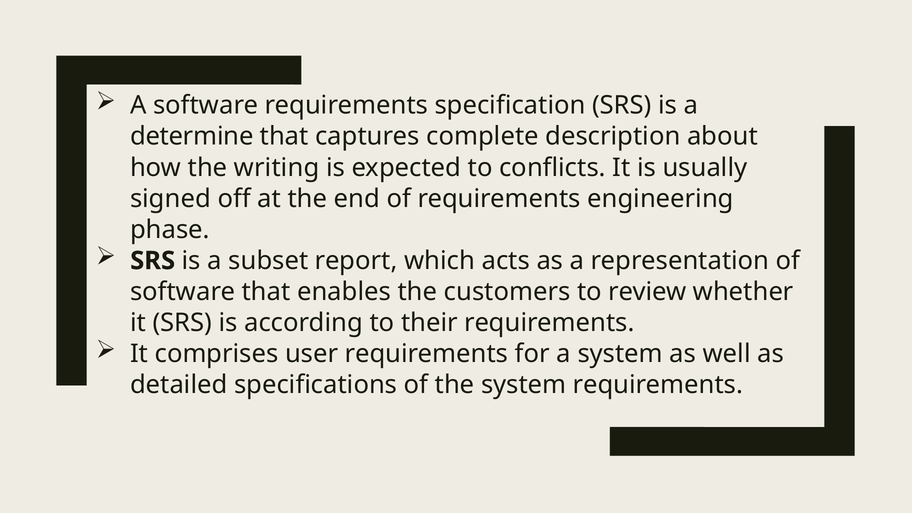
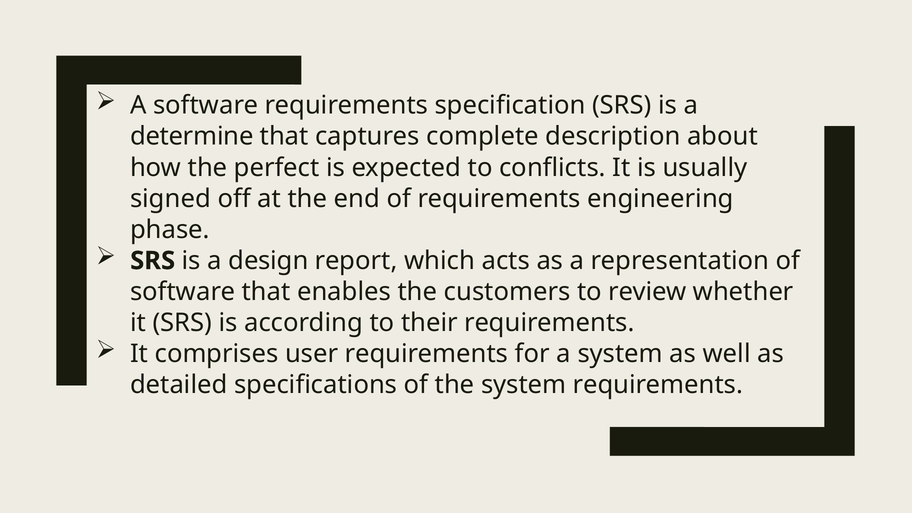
writing: writing -> perfect (277, 168)
subset: subset -> design (268, 261)
